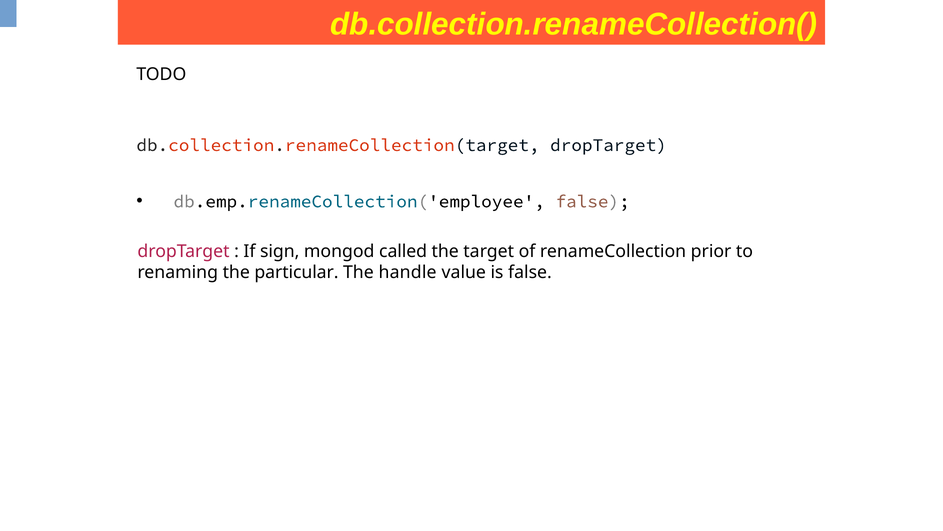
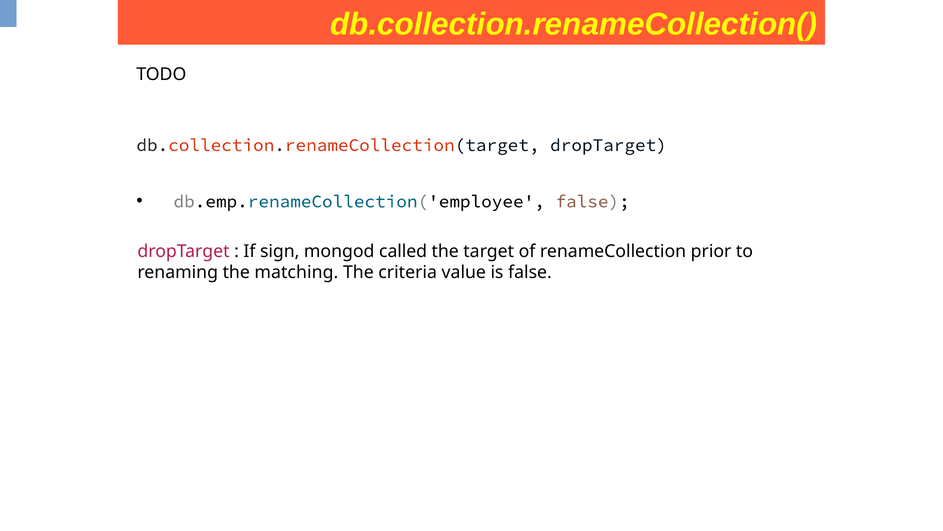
particular: particular -> matching (296, 272)
handle: handle -> criteria (408, 272)
